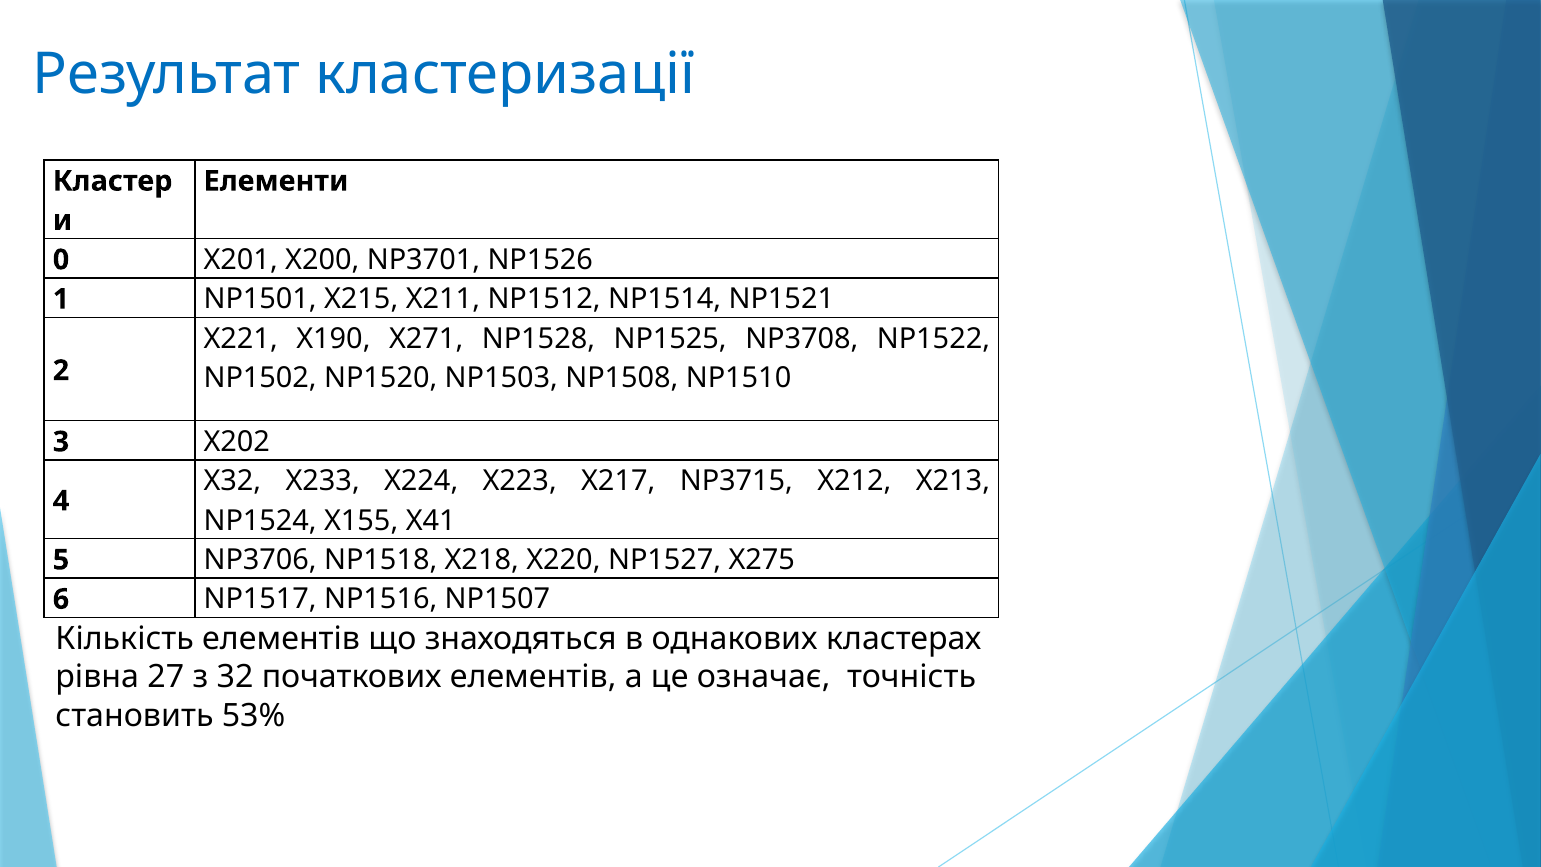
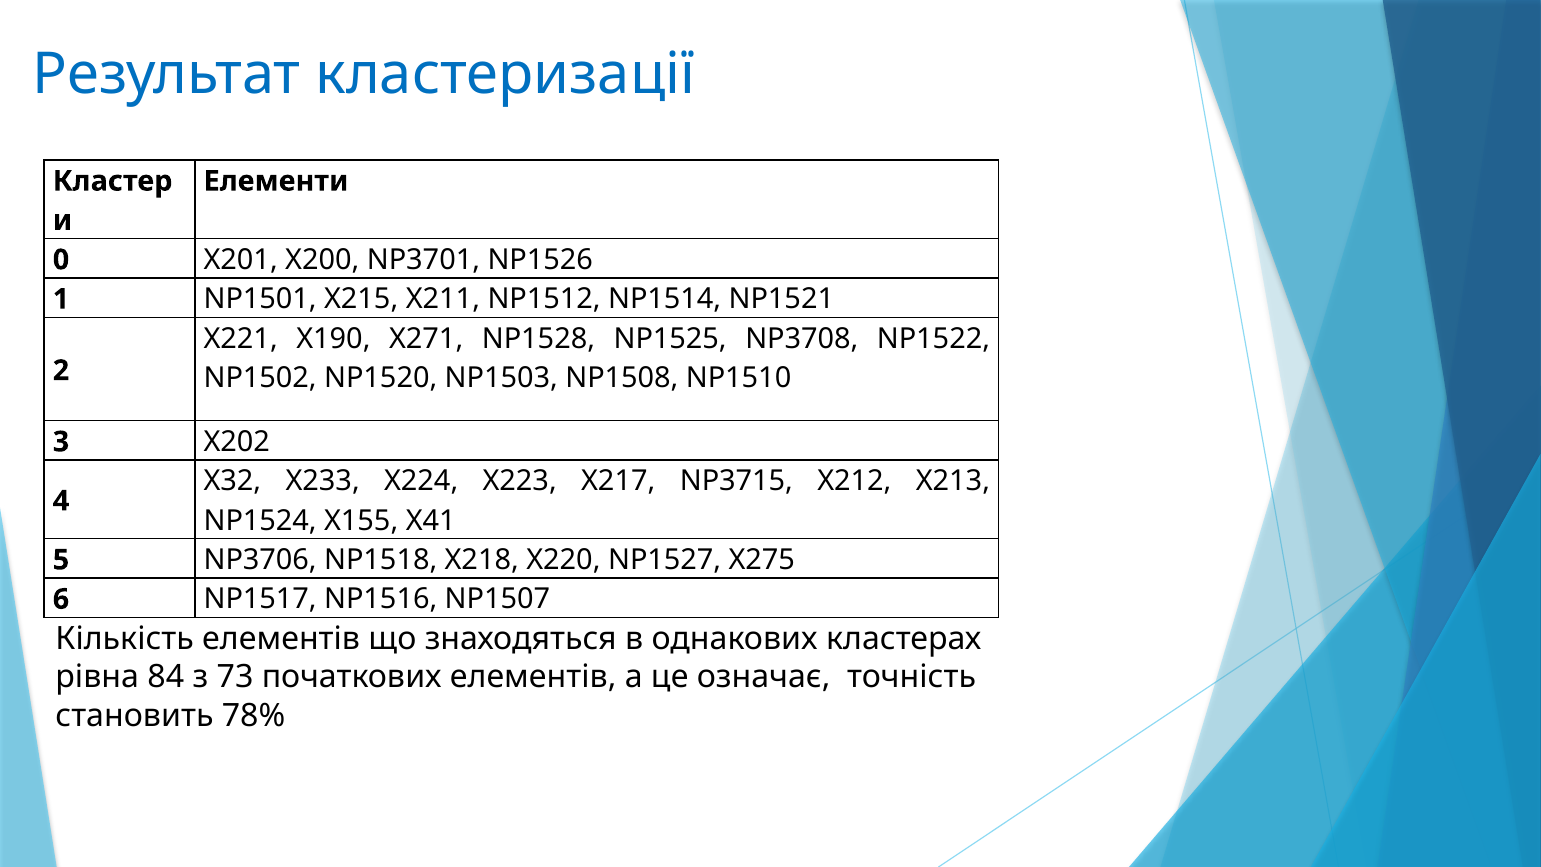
27: 27 -> 84 (166, 677)
32: 32 -> 73 (235, 677)
53%: 53% -> 78% (254, 715)
